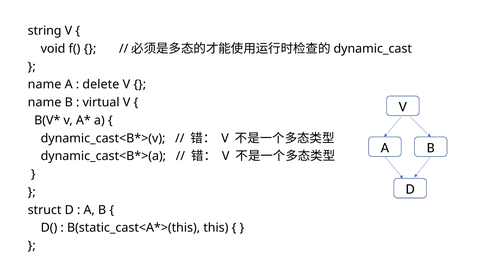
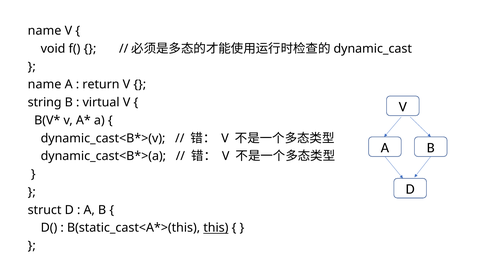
string: string -> name (45, 31)
delete: delete -> return (101, 85)
name: name -> string (45, 102)
this underline: none -> present (216, 228)
